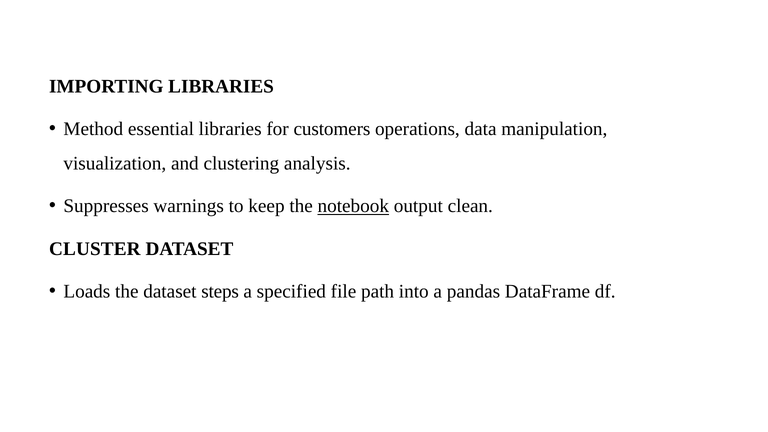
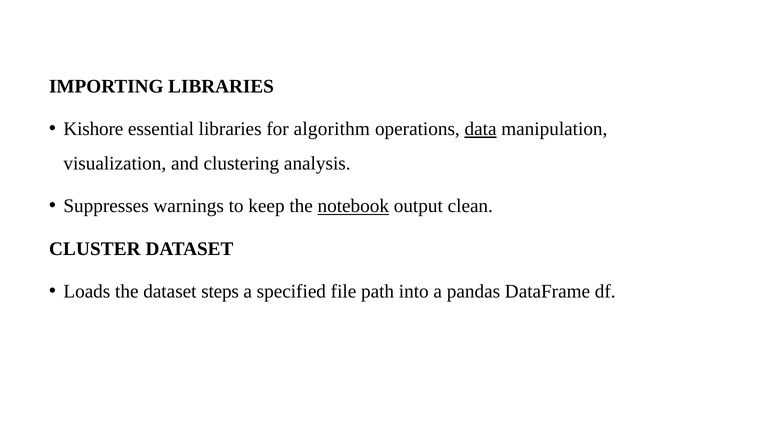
Method: Method -> Kishore (93, 129)
customers: customers -> algorithm (332, 129)
data underline: none -> present (481, 129)
